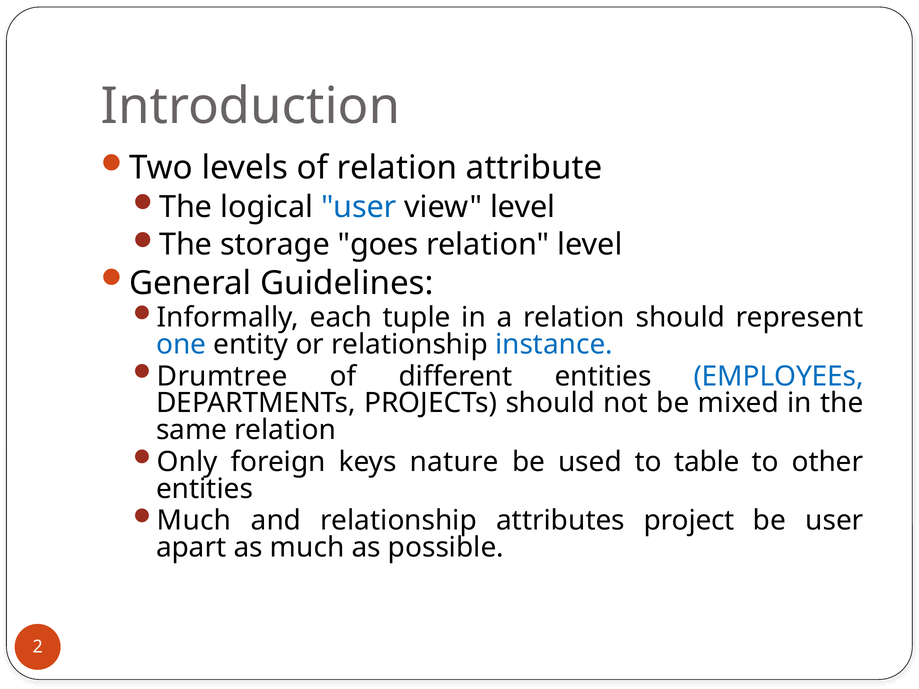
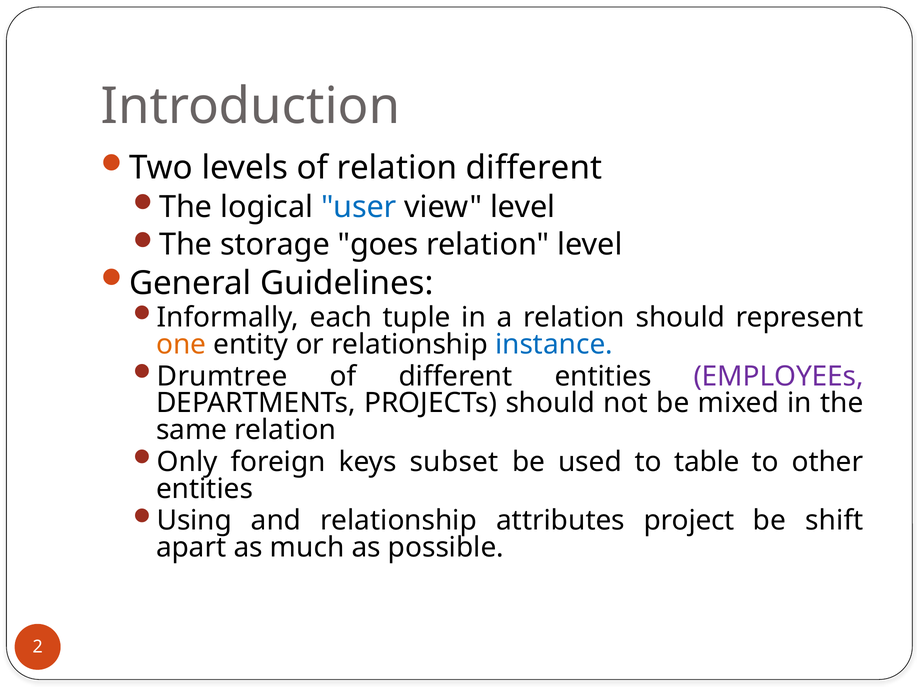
relation attribute: attribute -> different (534, 168)
one colour: blue -> orange (181, 345)
EMPLOYEEs colour: blue -> purple (779, 376)
nature: nature -> subset (454, 462)
Much: Much -> Using (194, 521)
be user: user -> shift (834, 521)
